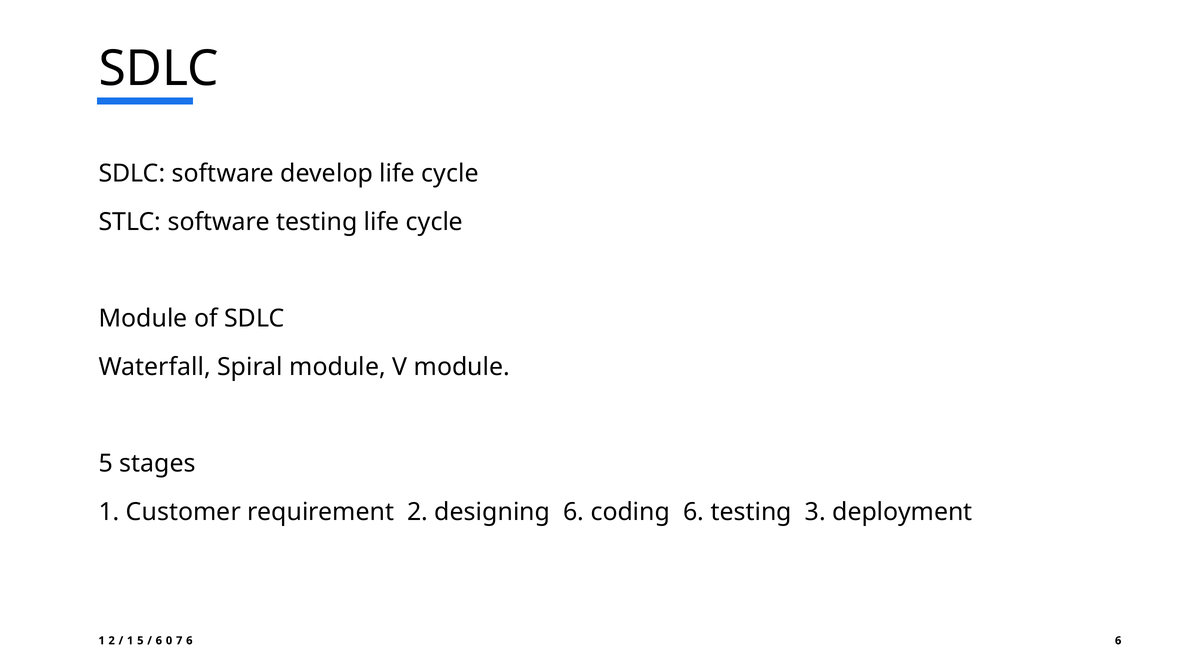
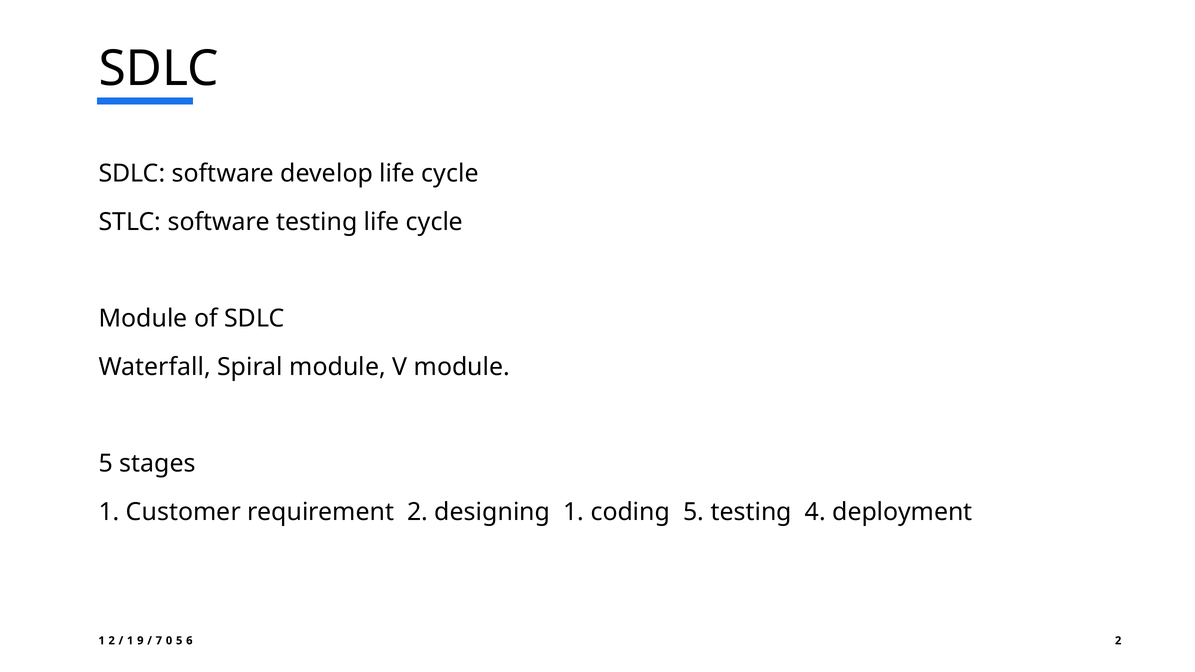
designing 6: 6 -> 1 (574, 512)
coding 6: 6 -> 5 (694, 512)
3: 3 -> 4 (815, 512)
1 5: 5 -> 9 (140, 641)
6: 6 -> 7 (159, 641)
7: 7 -> 5 (179, 641)
6: 6 -> 2 (1118, 641)
